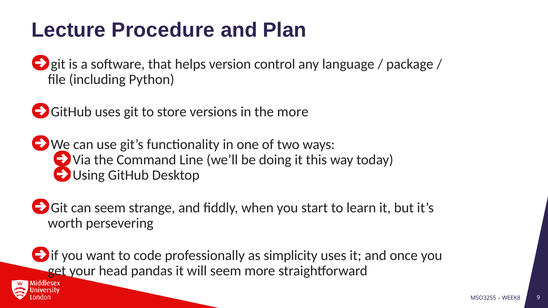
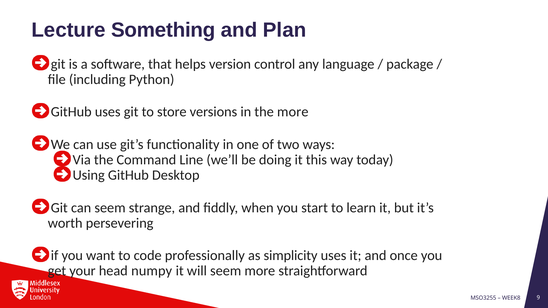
Procedure: Procedure -> Something (163, 30)
pandas: pandas -> numpy (152, 271)
